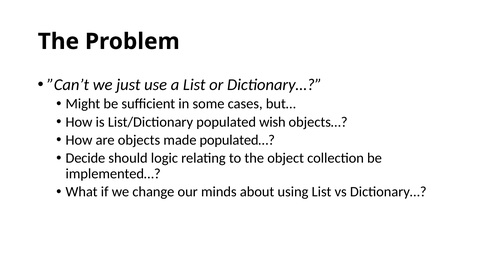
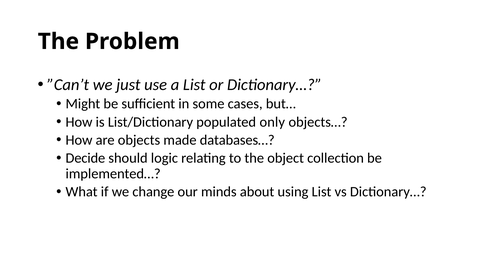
wish: wish -> only (272, 122)
populated…: populated… -> databases… (237, 140)
